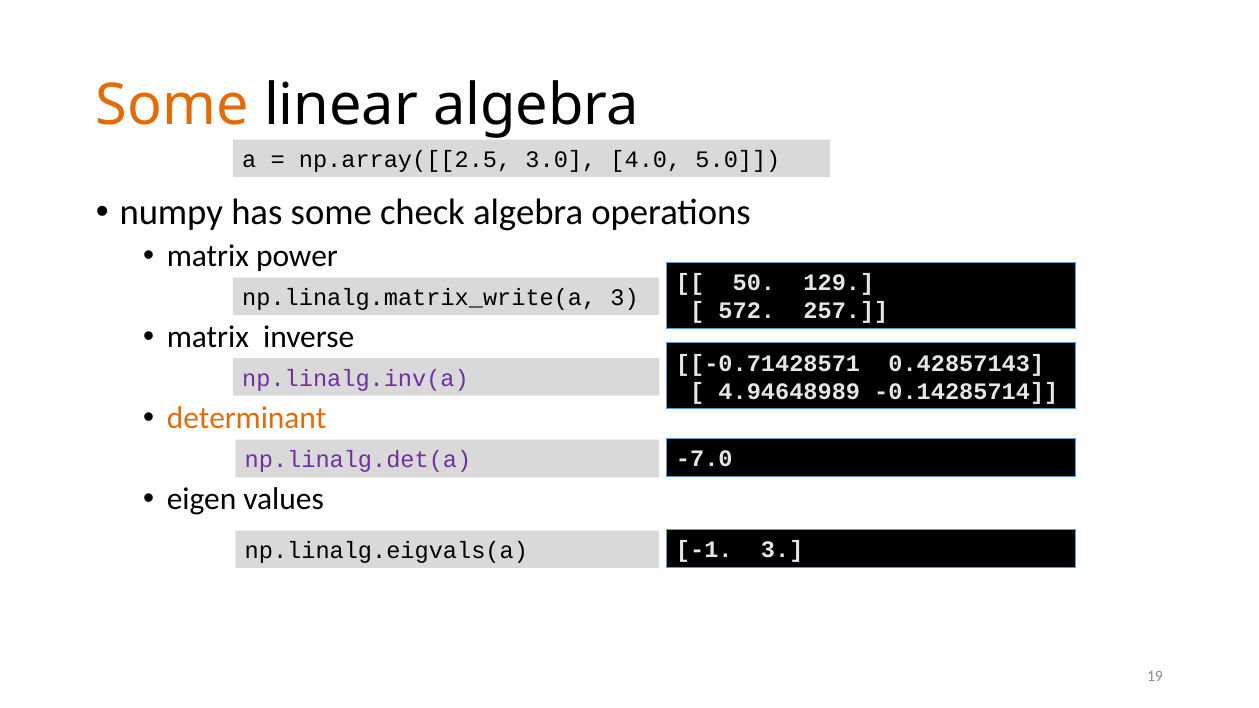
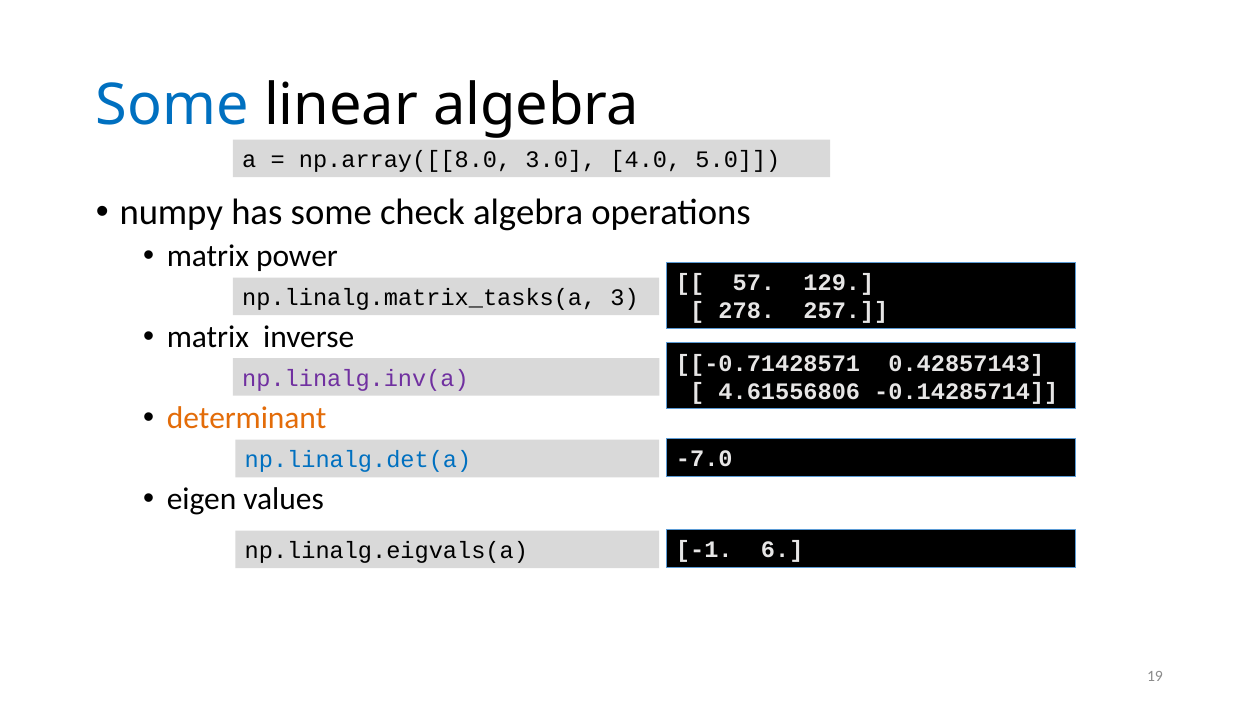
Some colour: orange -> blue (172, 106)
np.array([[2.5: np.array([[2.5 -> np.array([[8.0 (405, 160)
50: 50 -> 57 (754, 283)
np.linalg.matrix_write(a: np.linalg.matrix_write(a -> np.linalg.matrix_tasks(a (419, 298)
572: 572 -> 278 (747, 311)
4.94648989: 4.94648989 -> 4.61556806 (789, 392)
np.linalg.det(a colour: purple -> blue (358, 460)
-1 3: 3 -> 6 (782, 550)
